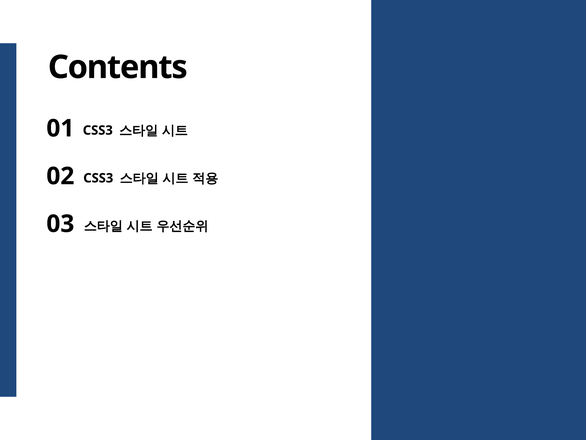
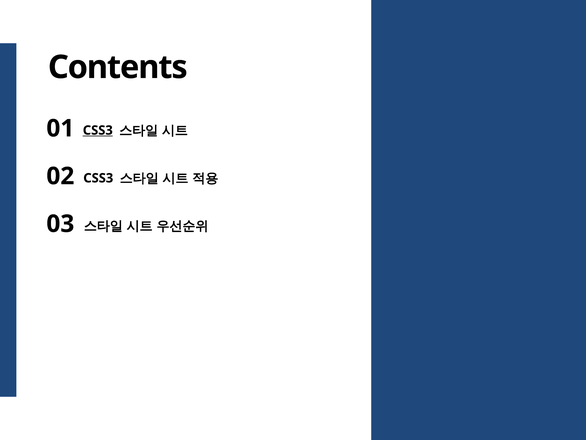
CSS3 underline: none -> present (98, 130)
